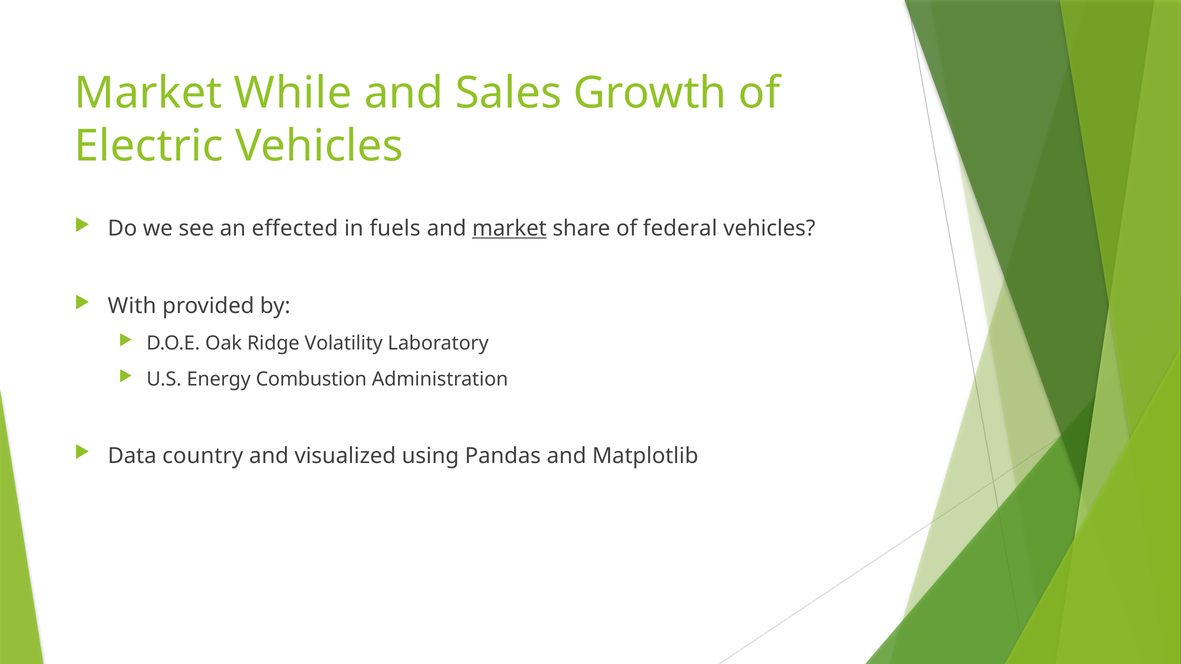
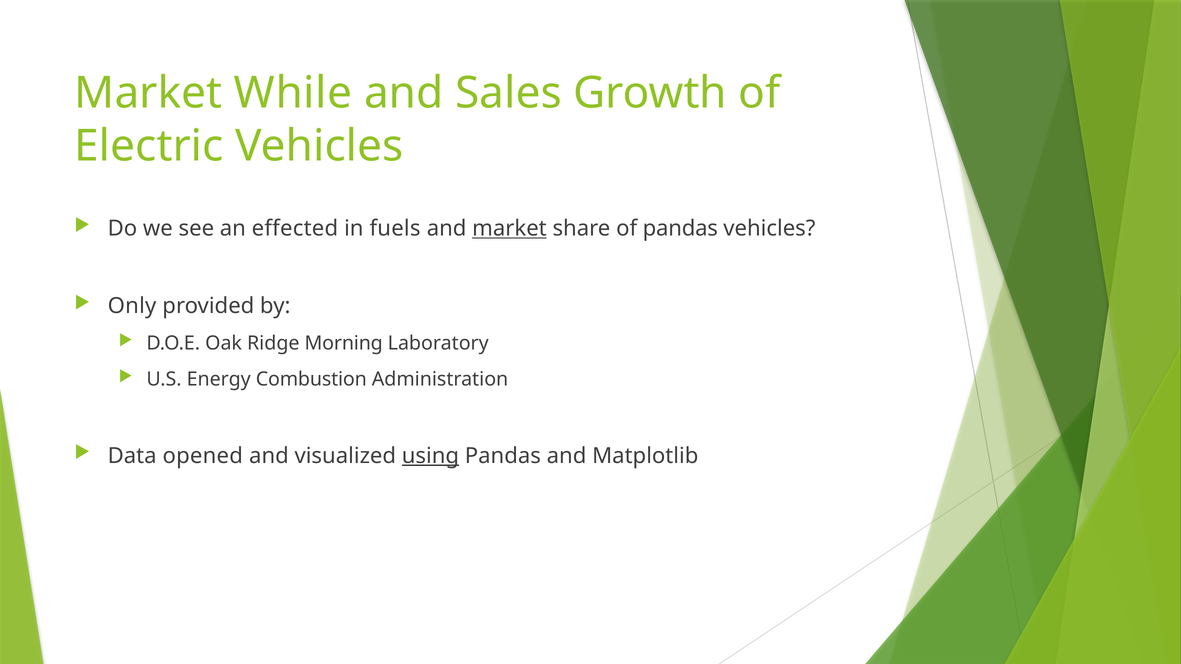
of federal: federal -> pandas (680, 229)
With: With -> Only (132, 306)
Volatility: Volatility -> Morning (344, 344)
country: country -> opened (203, 456)
using underline: none -> present (430, 456)
